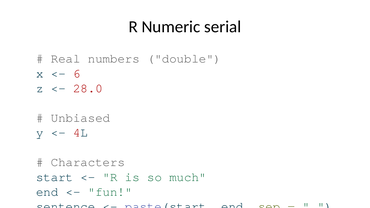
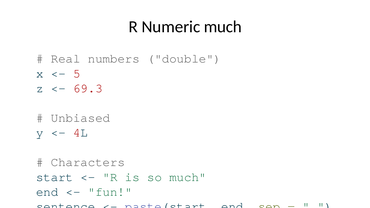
Numeric serial: serial -> much (223, 27)
6: 6 -> 5 (77, 73)
28.0: 28.0 -> 69.3 (88, 88)
